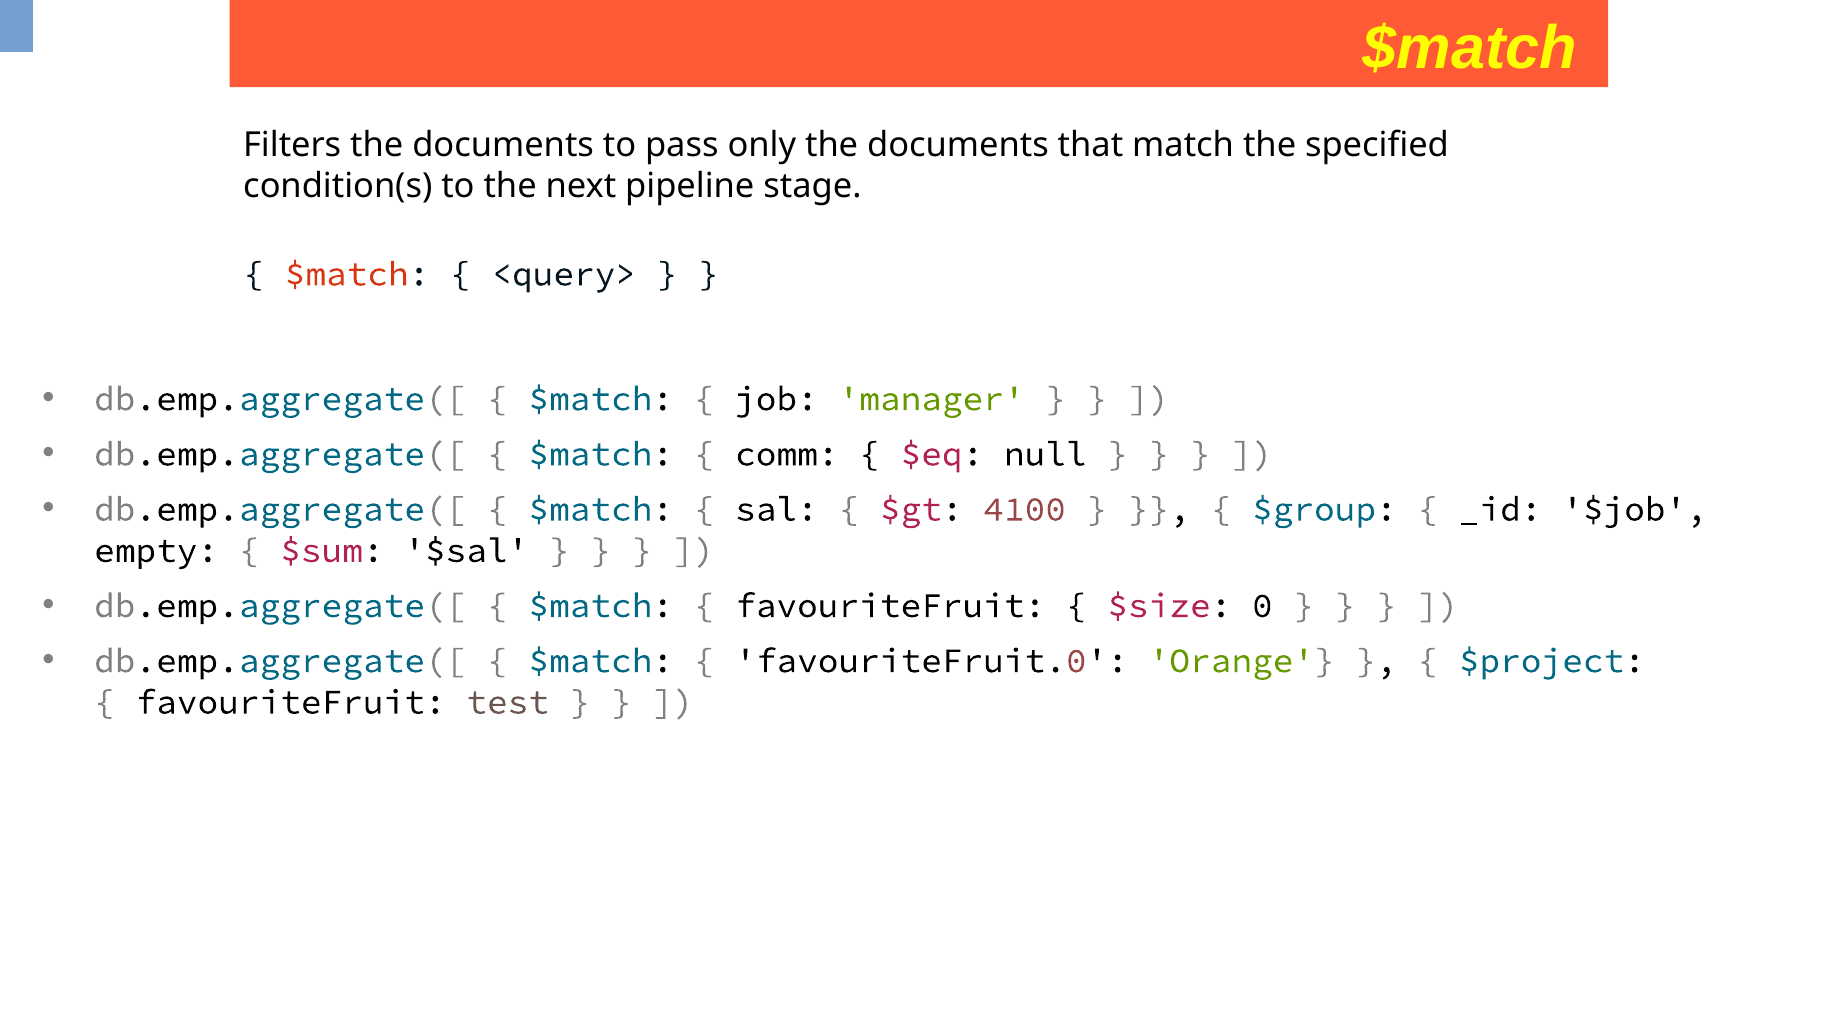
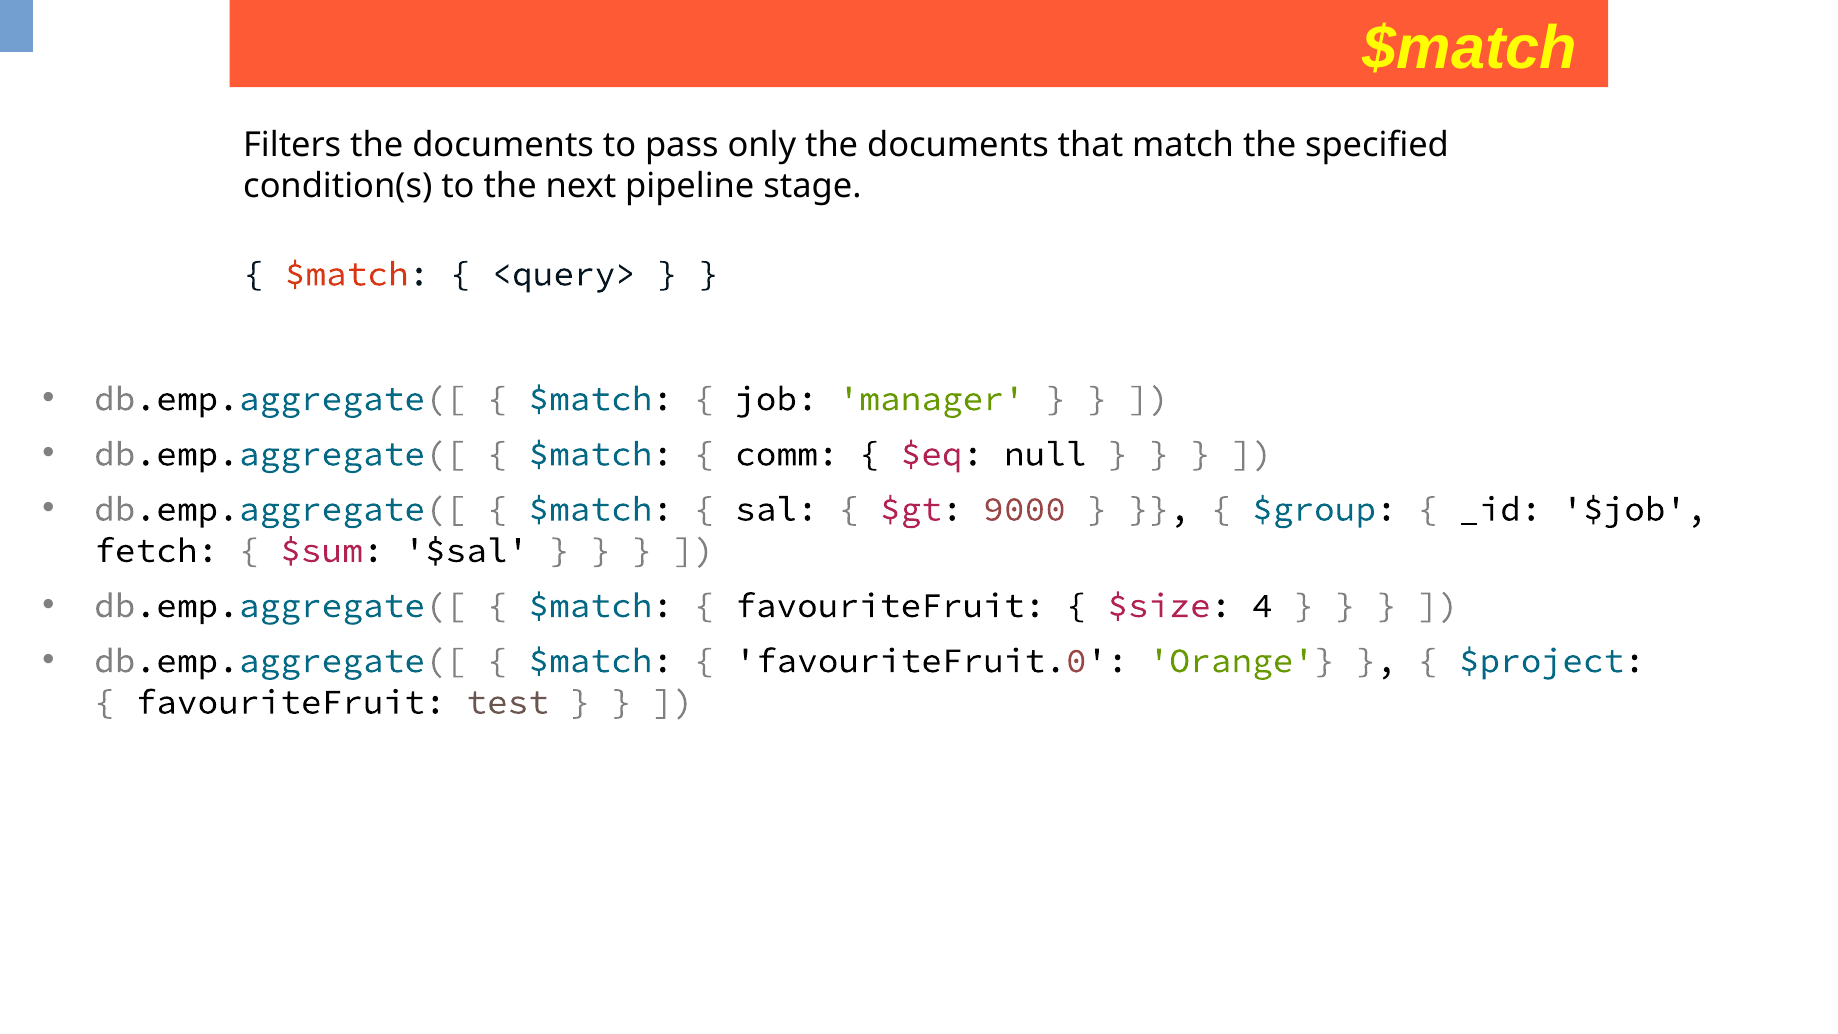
4100: 4100 -> 9000 (1025, 509)
empty: empty -> fetch (156, 550)
0: 0 -> 4 (1262, 606)
